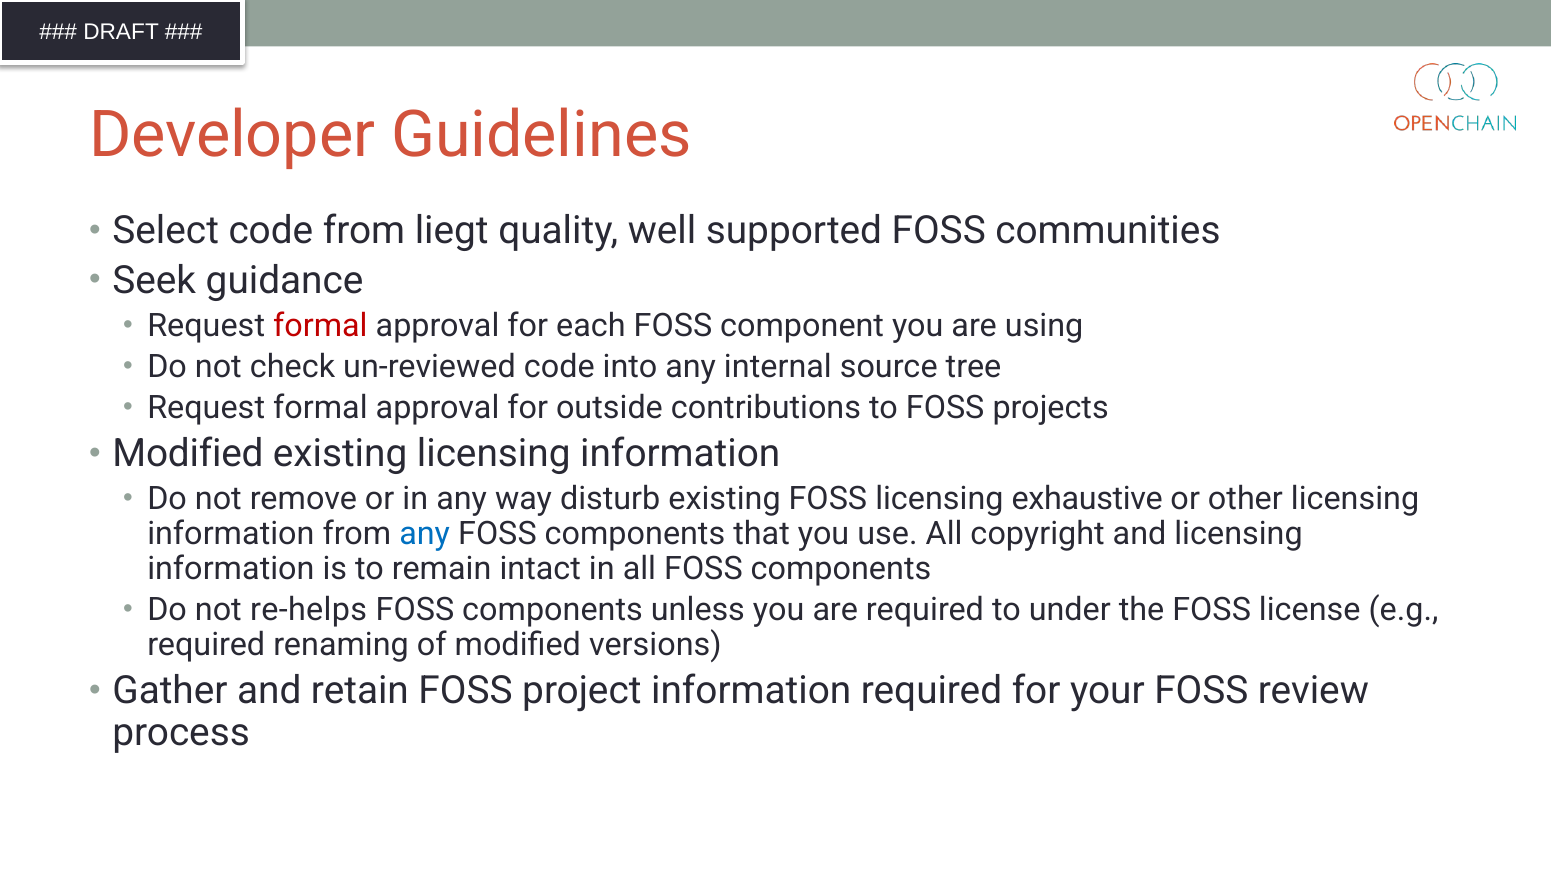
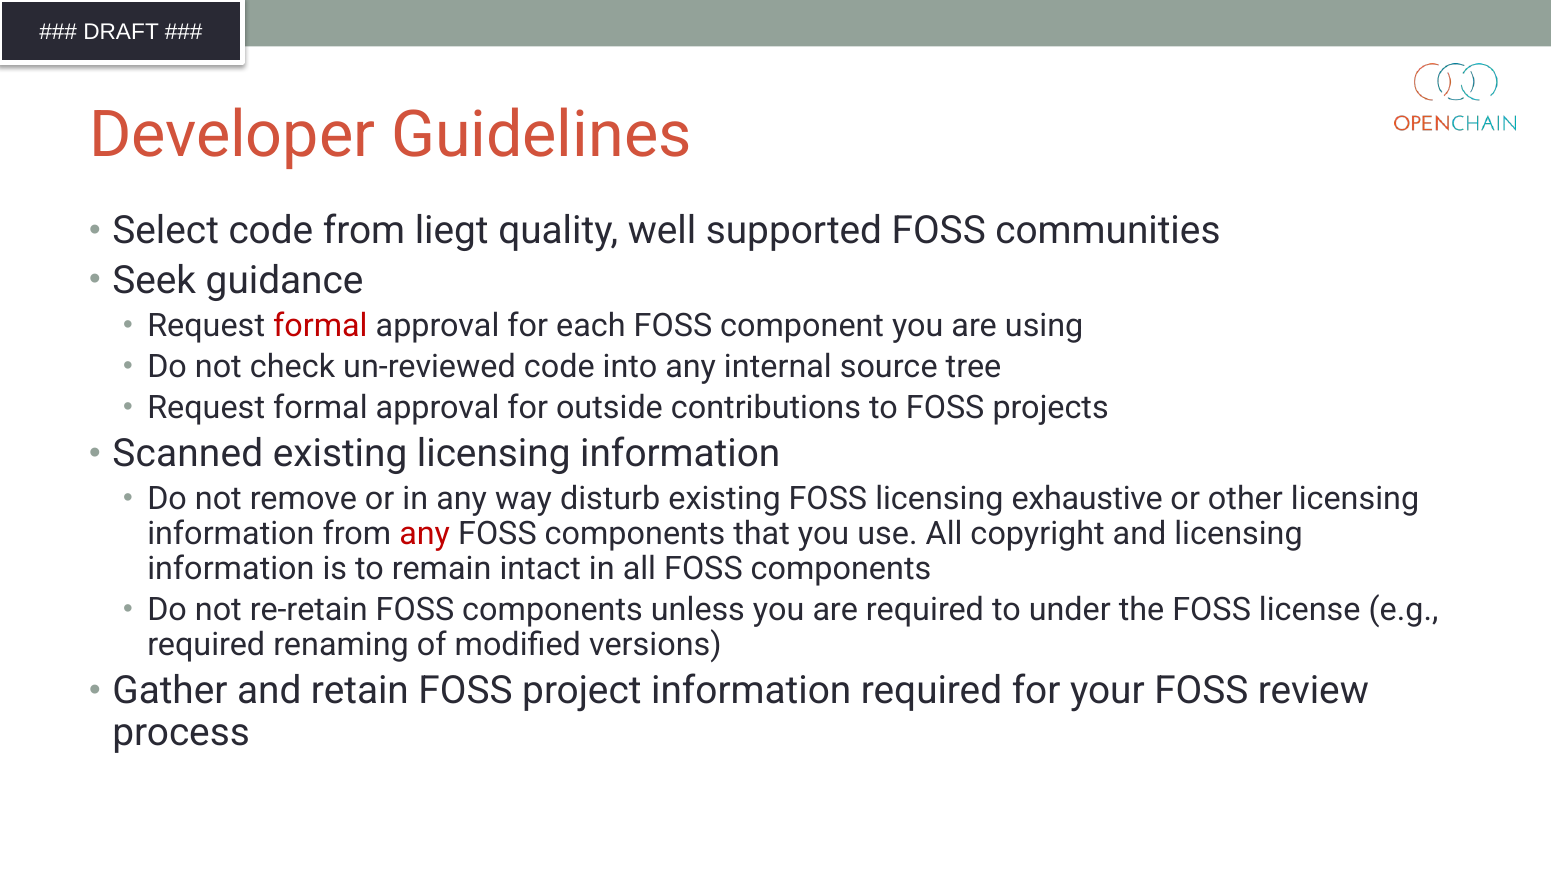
Modified: Modified -> Scanned (188, 454)
any colour: blue -> red (425, 534)
re-helps: re-helps -> re-retain (309, 610)
